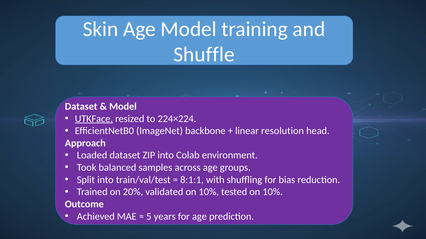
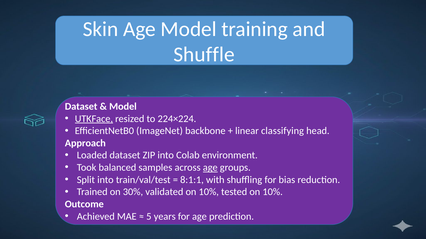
resolution: resolution -> classifying (283, 131)
age underline: none -> present (210, 168)
20%: 20% -> 30% (133, 192)
